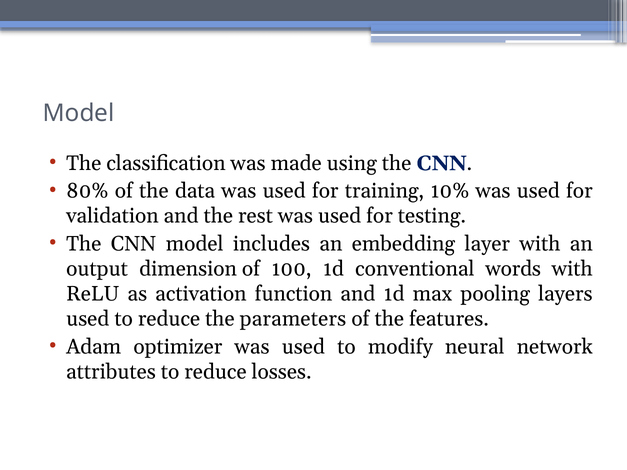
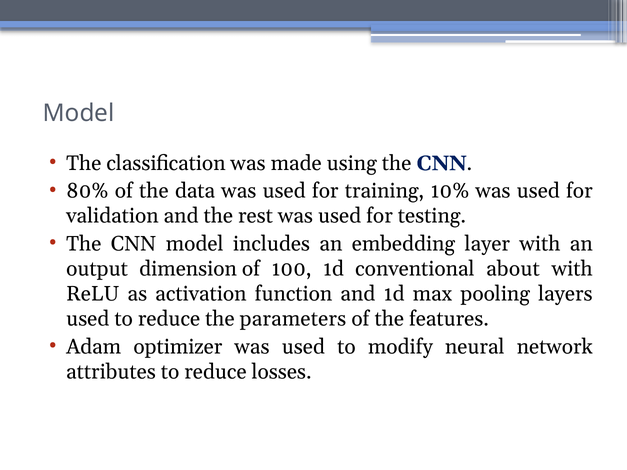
words: words -> about (513, 269)
